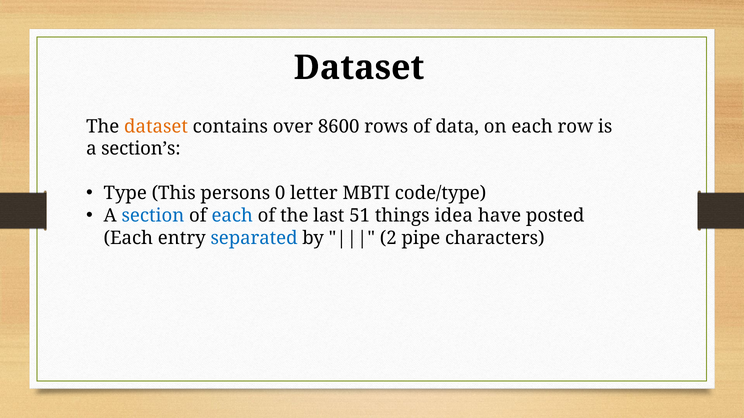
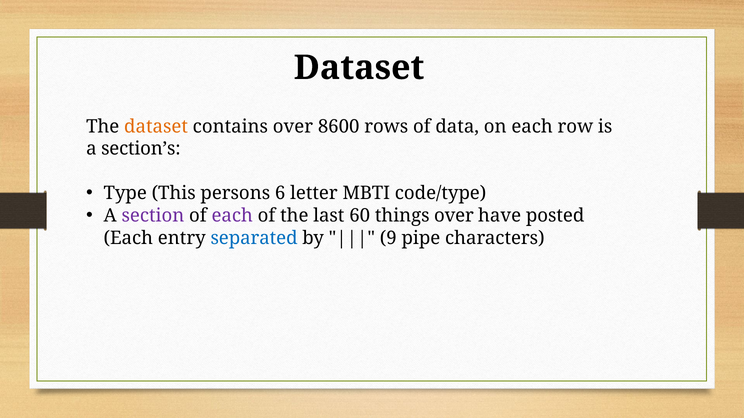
0: 0 -> 6 (280, 194)
section colour: blue -> purple (153, 216)
each colour: blue -> purple (232, 216)
51: 51 -> 60 (360, 216)
things idea: idea -> over (454, 216)
2: 2 -> 9 (388, 238)
